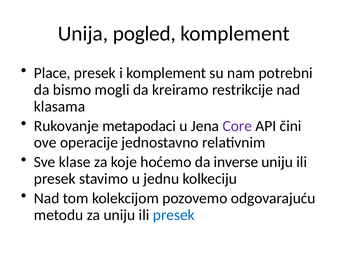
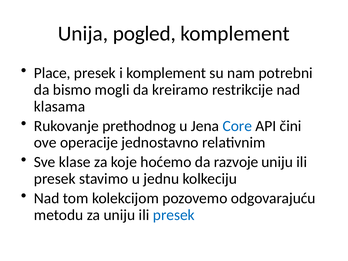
metapodaci: metapodaci -> prethodnog (139, 126)
Core colour: purple -> blue (237, 126)
inverse: inverse -> razvoje (236, 162)
